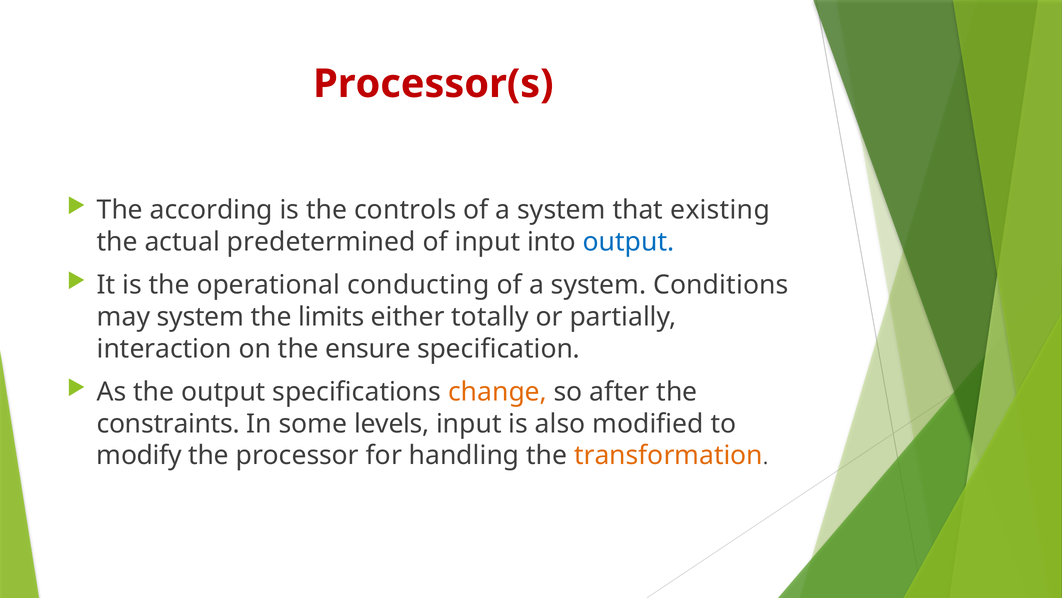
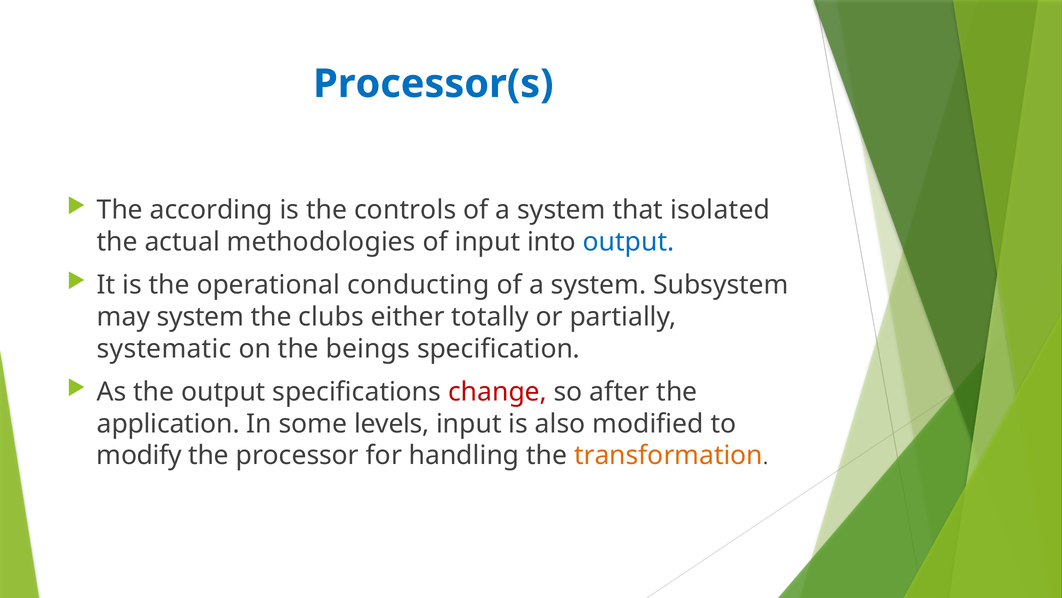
Processor(s colour: red -> blue (433, 84)
existing: existing -> isolated (720, 210)
predetermined: predetermined -> methodologies (321, 242)
Conditions: Conditions -> Subsystem (721, 285)
limits: limits -> clubs (331, 317)
interaction: interaction -> systematic (164, 348)
ensure: ensure -> beings (368, 348)
change colour: orange -> red (498, 391)
constraints: constraints -> application (168, 423)
